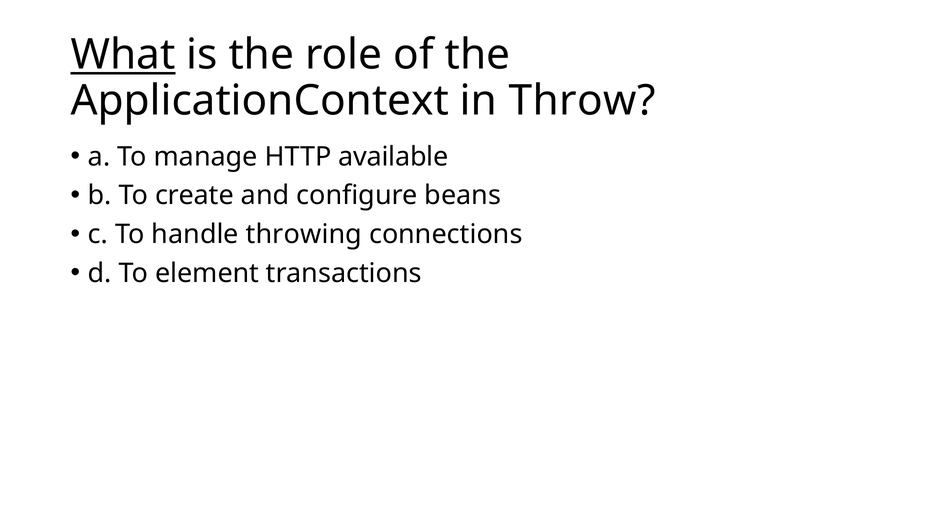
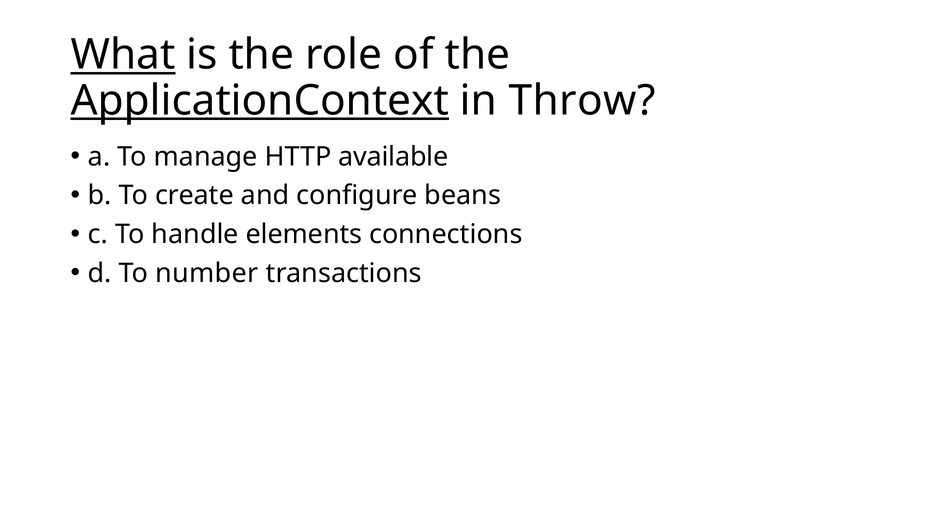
ApplicationContext underline: none -> present (260, 101)
throwing: throwing -> elements (304, 234)
element: element -> number (207, 273)
